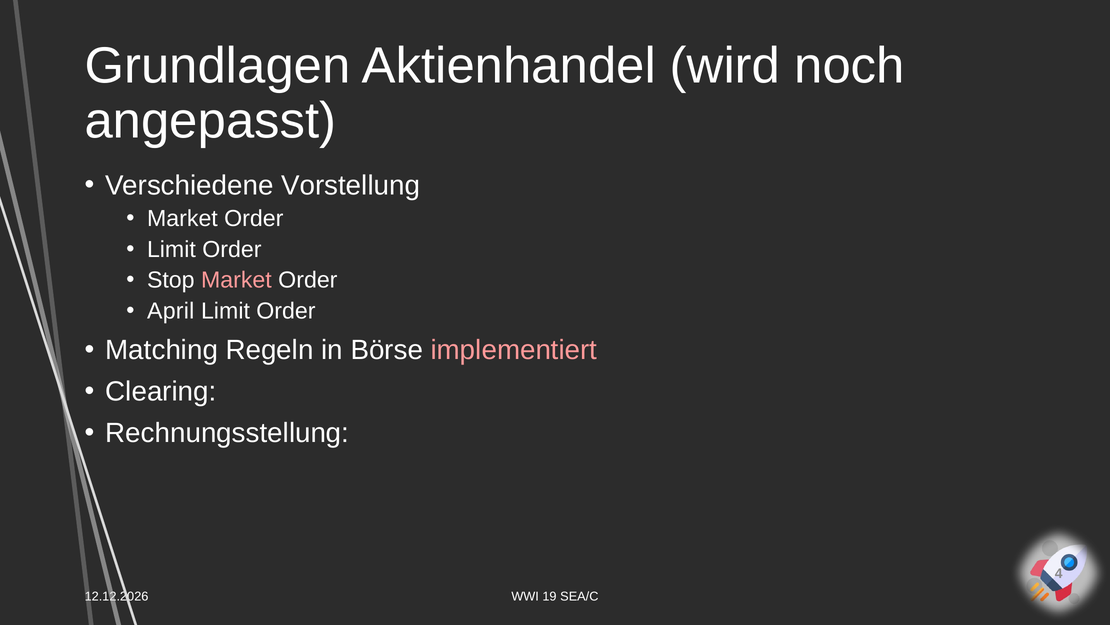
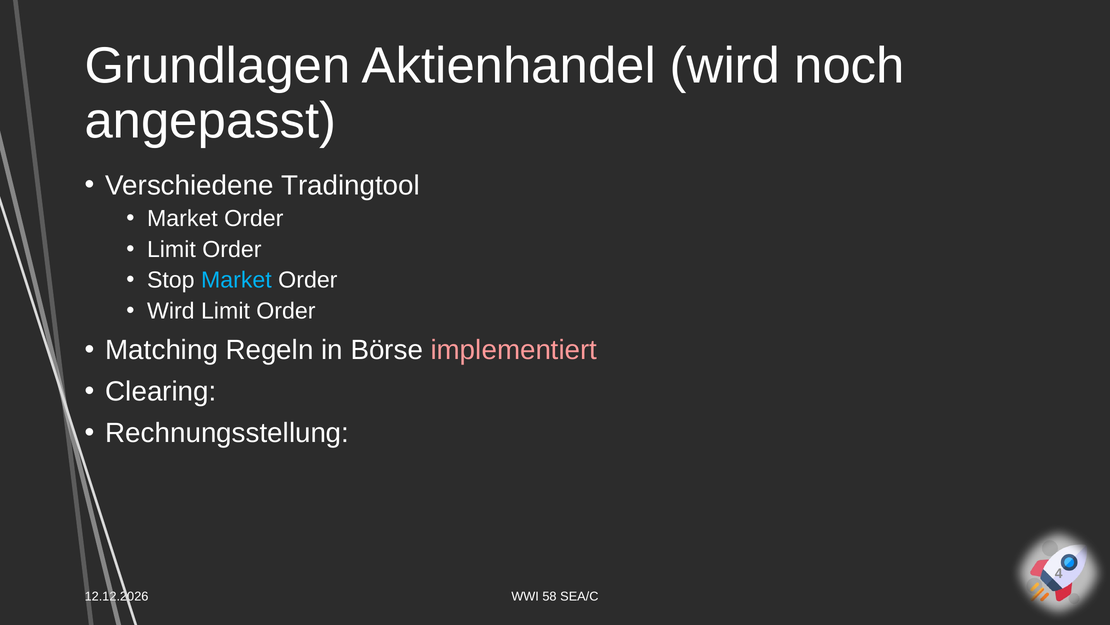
Vorstellung: Vorstellung -> Tradingtool (351, 185)
Market colour: pink -> light blue (236, 280)
April: April -> Wird (171, 311)
19: 19 -> 58 (549, 596)
